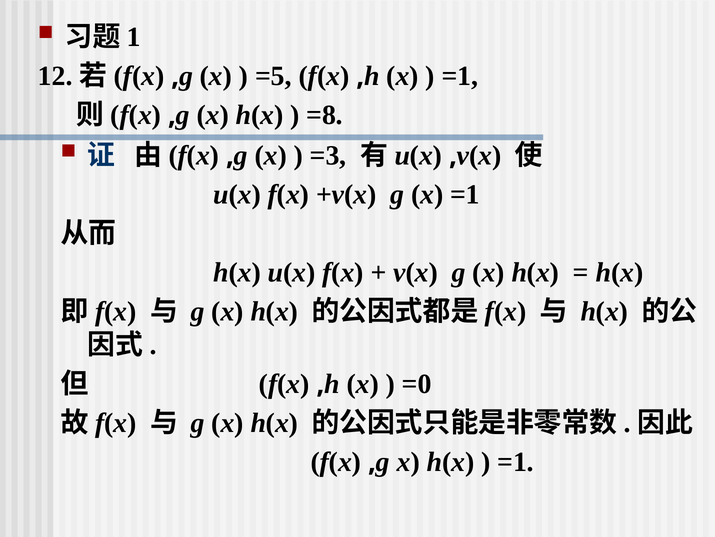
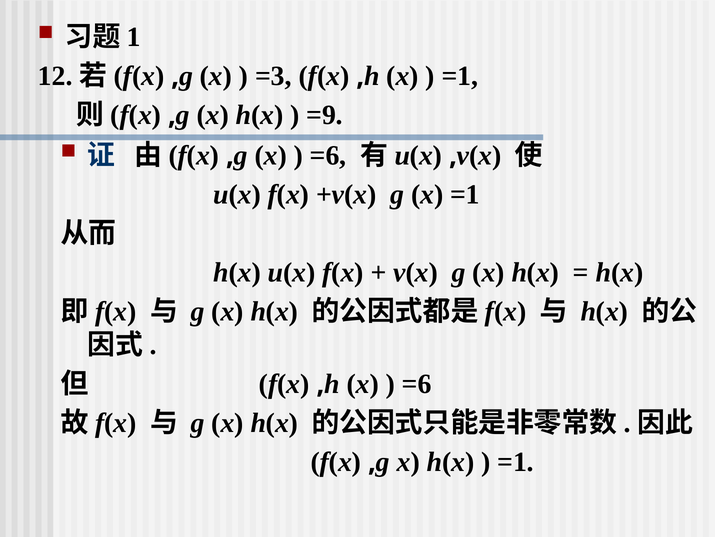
=5: =5 -> =3 (273, 76)
=8: =8 -> =9 (325, 115)
=3: =3 -> =6 (328, 155)
=0: =0 -> =6 (417, 383)
